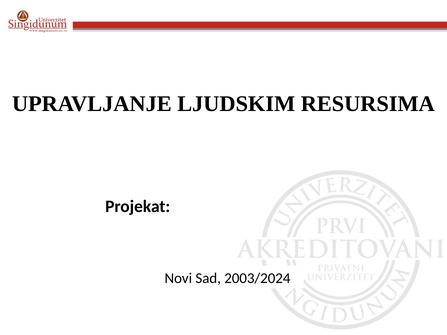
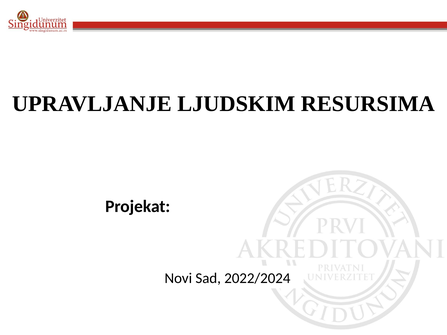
2003/2024: 2003/2024 -> 2022/2024 (257, 278)
